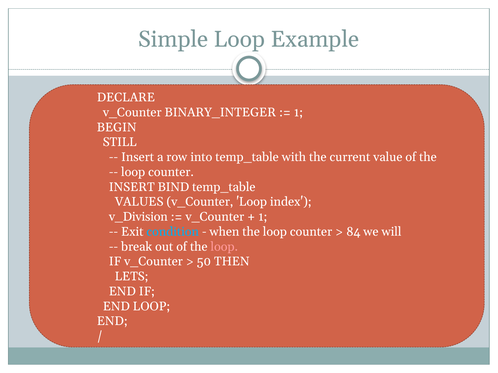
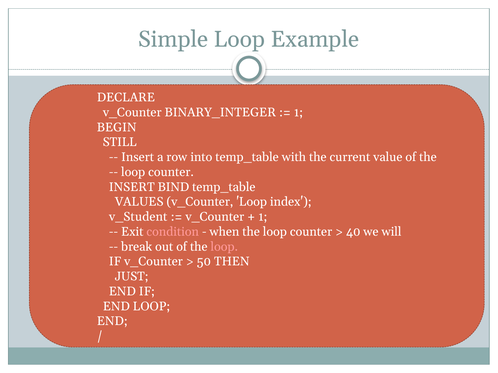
v_Division: v_Division -> v_Student (138, 217)
condition colour: light blue -> pink (173, 232)
84: 84 -> 40 (353, 232)
LETS: LETS -> JUST (132, 277)
